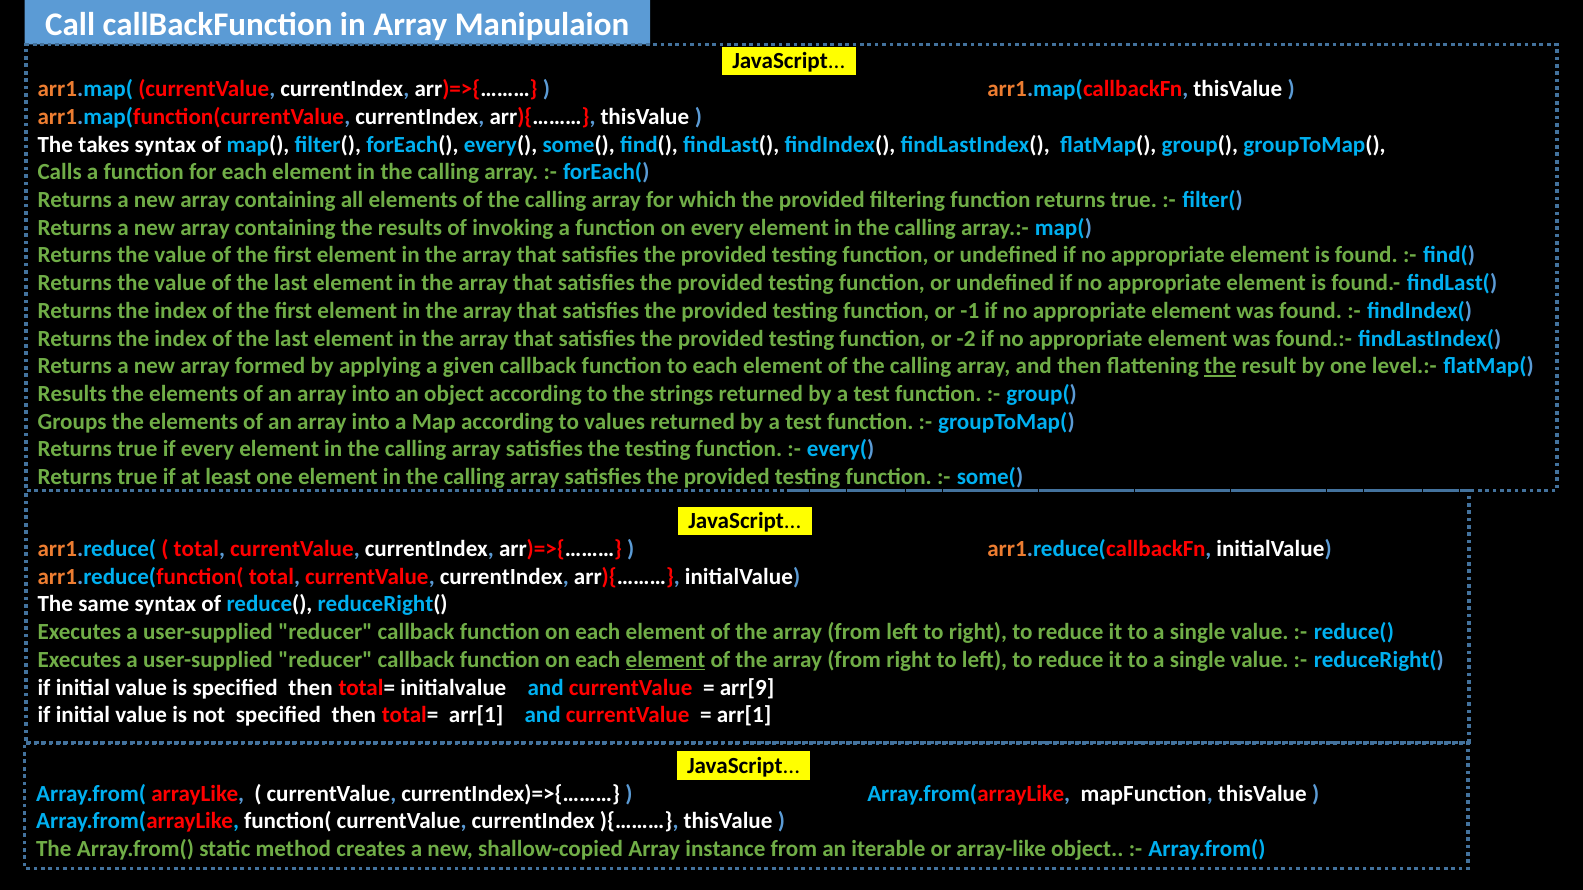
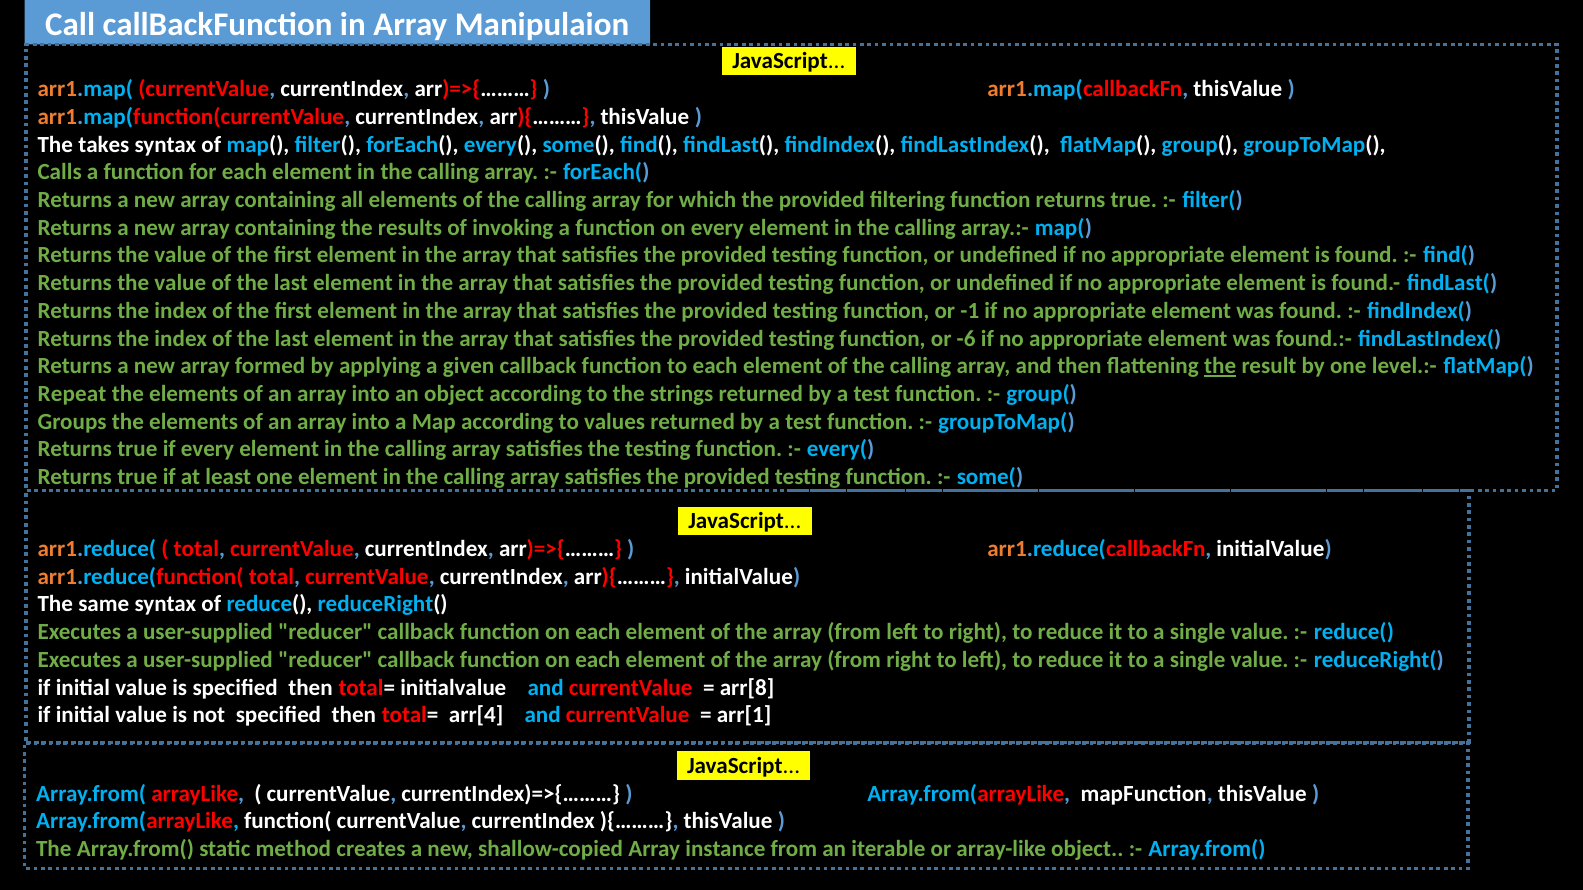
-2: -2 -> -6 (966, 339)
Results: Results -> Repeat (72, 394)
element underline: present -> none (665, 660)
arr[9: arr[9 -> arr[8 (747, 688)
total= arr[1: arr[1 -> arr[4 (476, 716)
